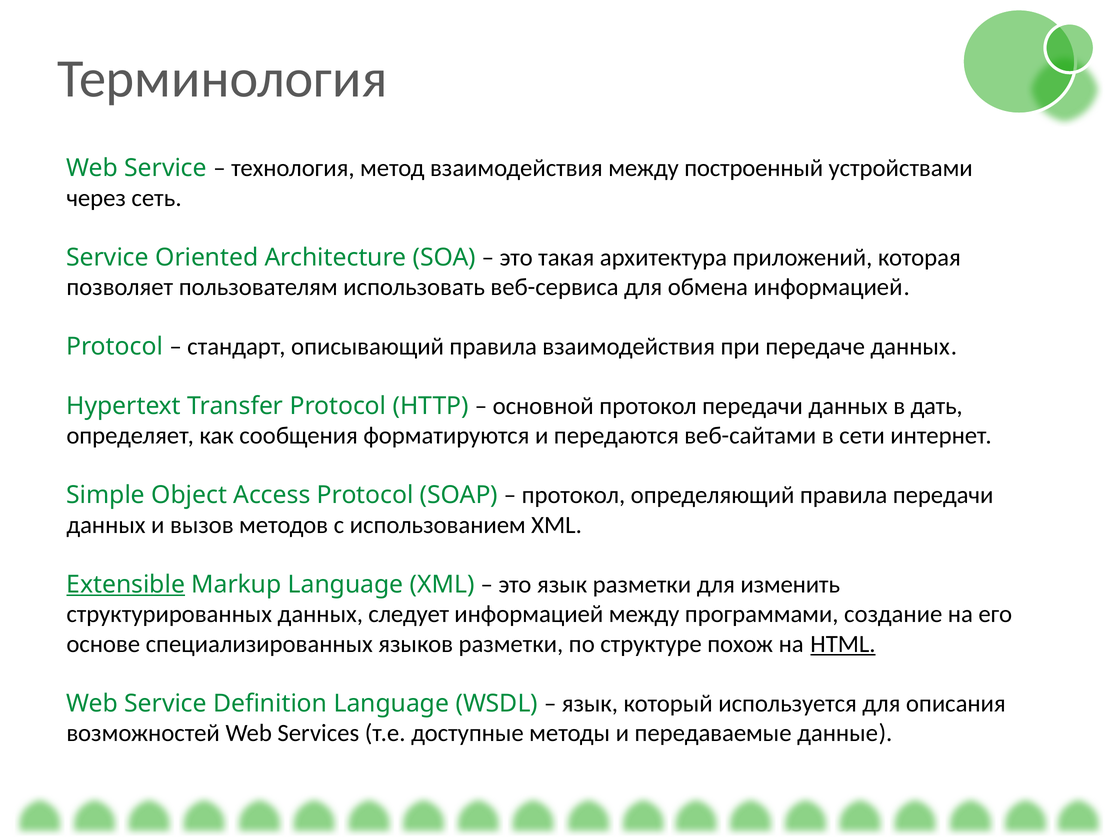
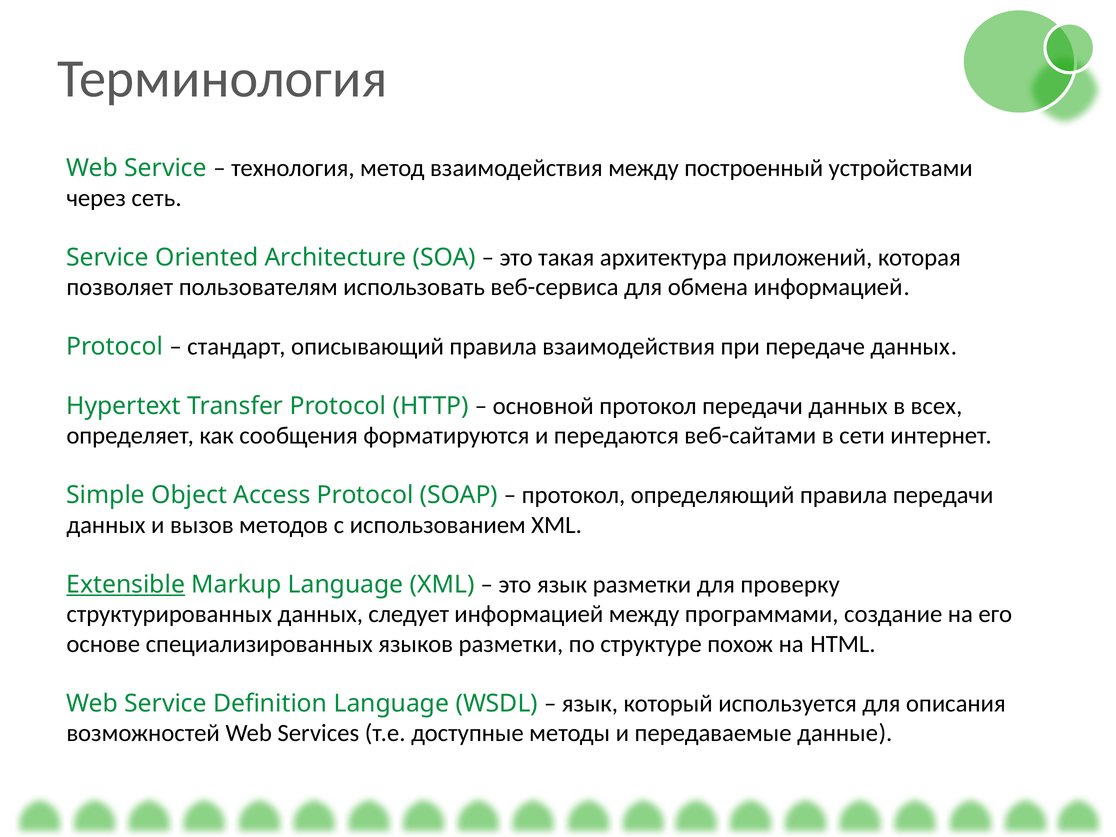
дать: дать -> всех (936, 406)
изменить: изменить -> проверку (790, 585)
HTML underline: present -> none (843, 644)
